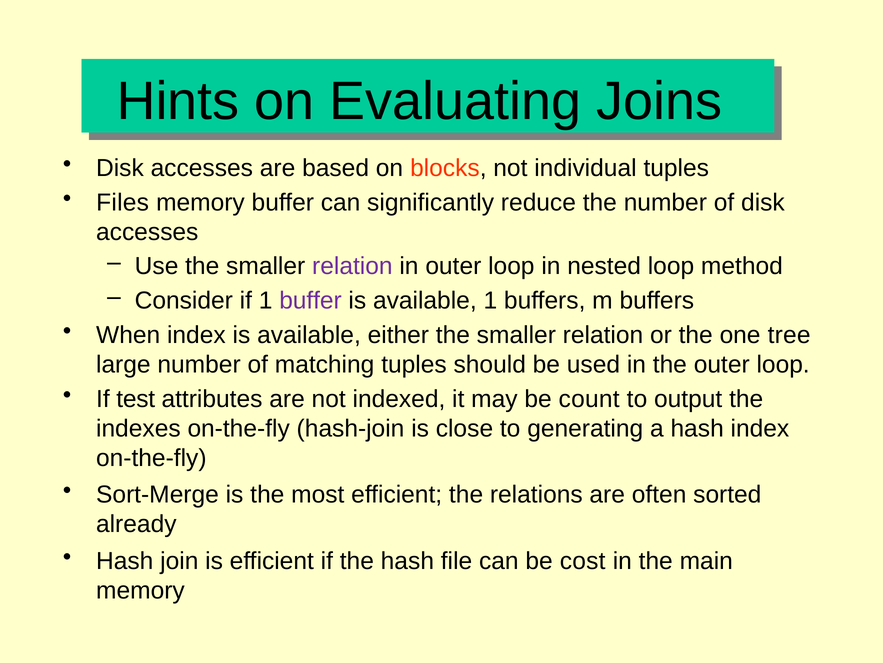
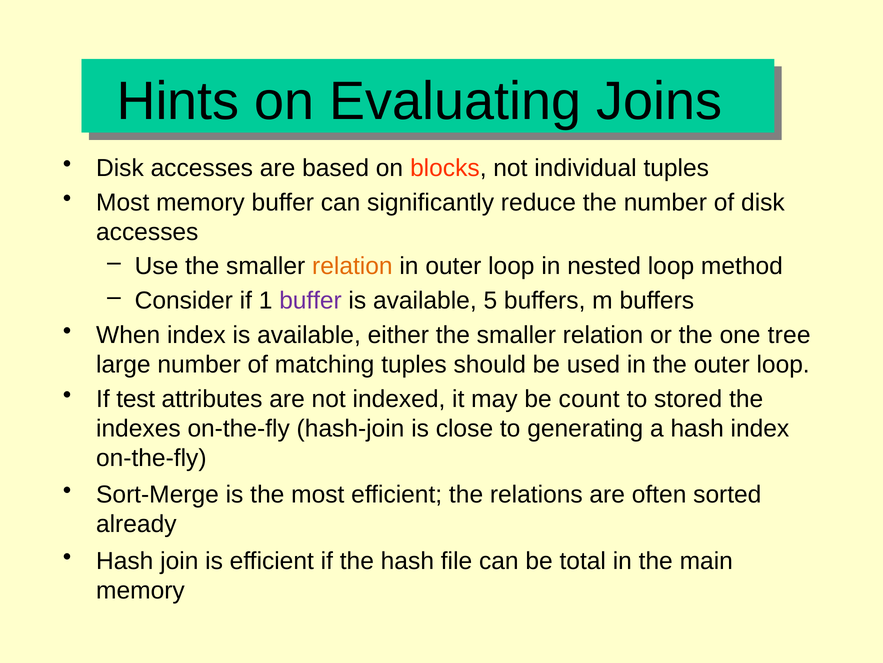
Files: Files -> Most (123, 202)
relation colour: purple -> orange (352, 266)
available 1: 1 -> 5 (490, 300)
output: output -> stored (688, 398)
cost: cost -> total (583, 560)
